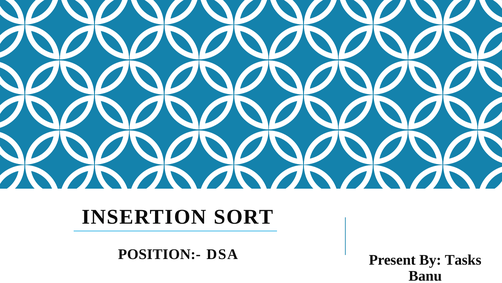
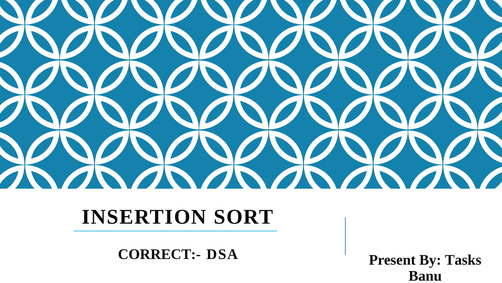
POSITION:-: POSITION:- -> CORRECT:- (159, 254)
